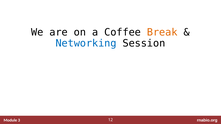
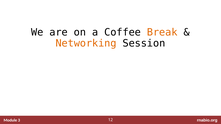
Networking colour: blue -> orange (86, 43)
